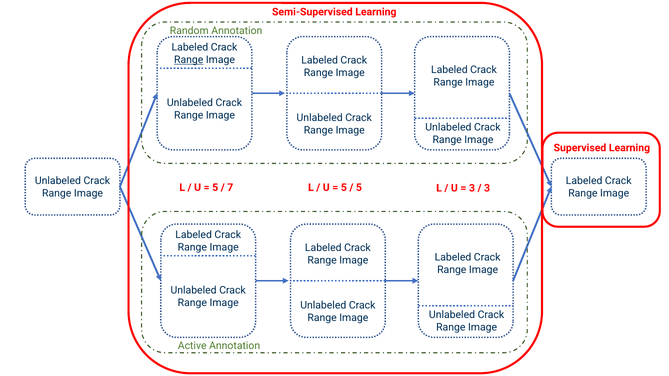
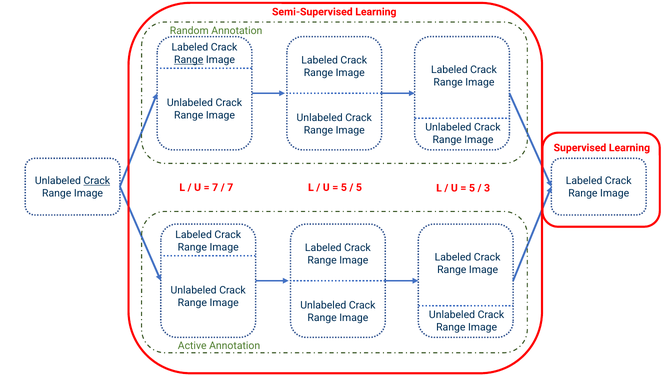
Crack underline: none -> present (97, 181)
5: 5 -> 7 (215, 188)
3: 3 -> 5 (472, 188)
